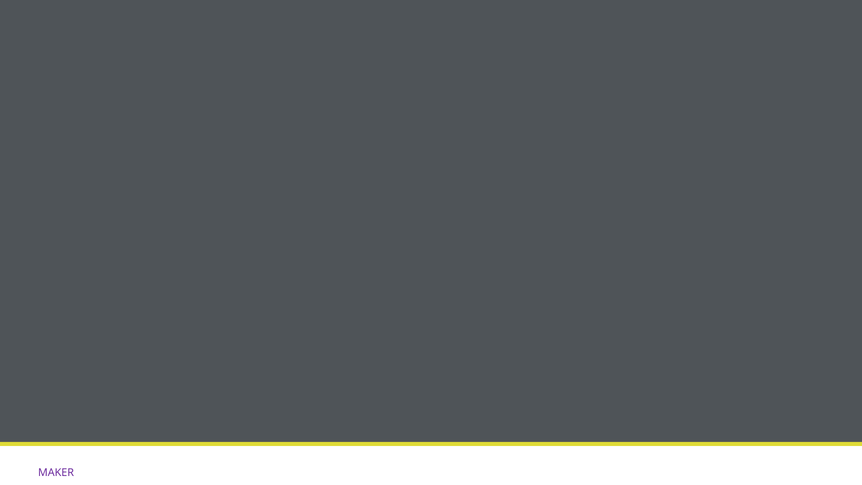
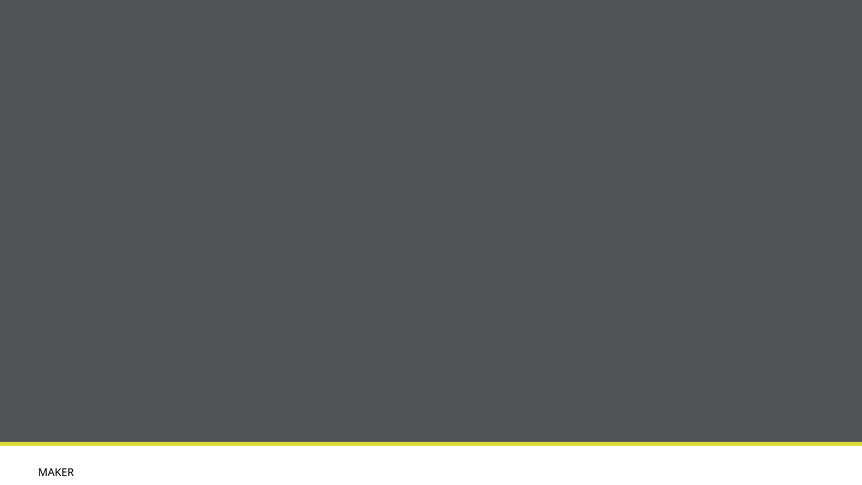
MAKER colour: purple -> black (56, 472)
